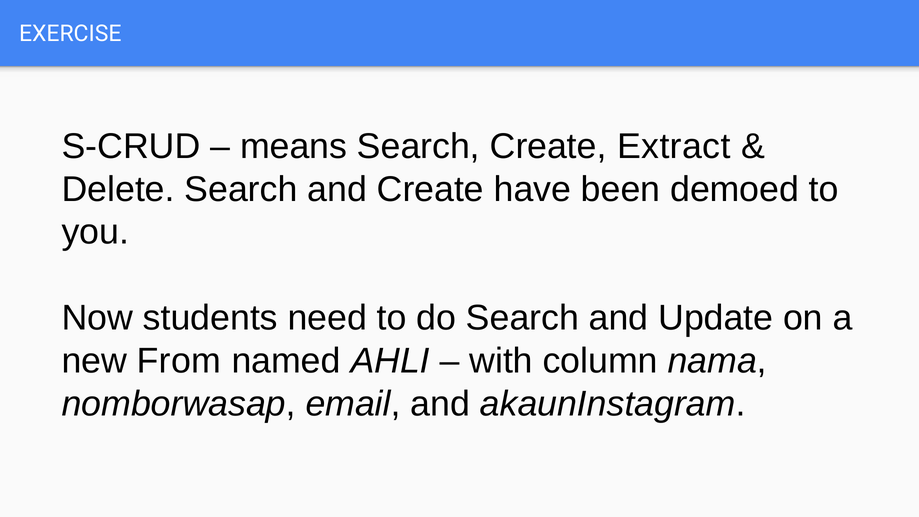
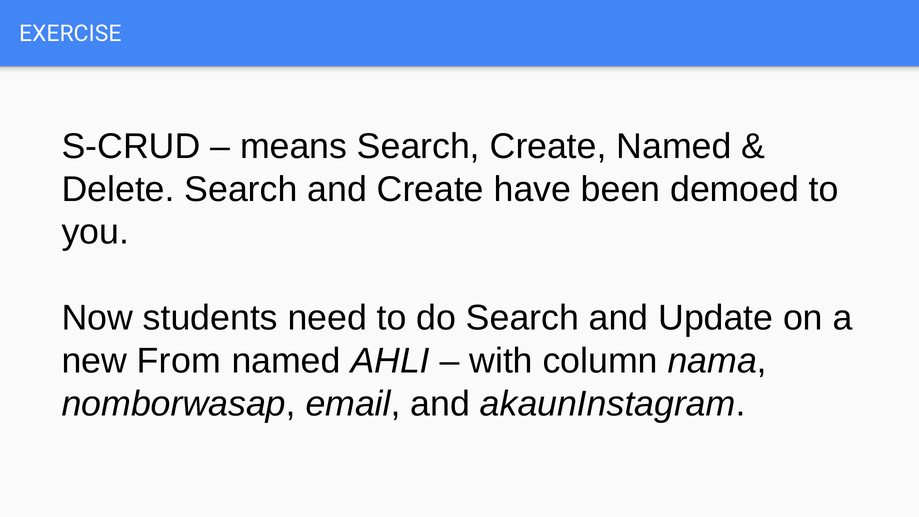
Create Extract: Extract -> Named (674, 146)
